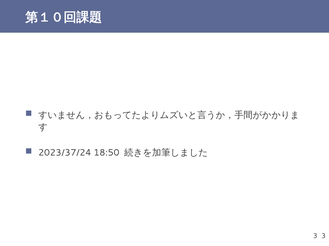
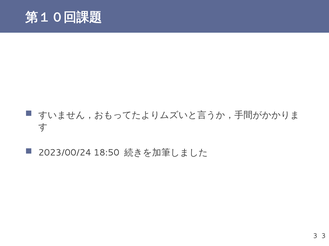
2023/37/24: 2023/37/24 -> 2023/00/24 (65, 153)
